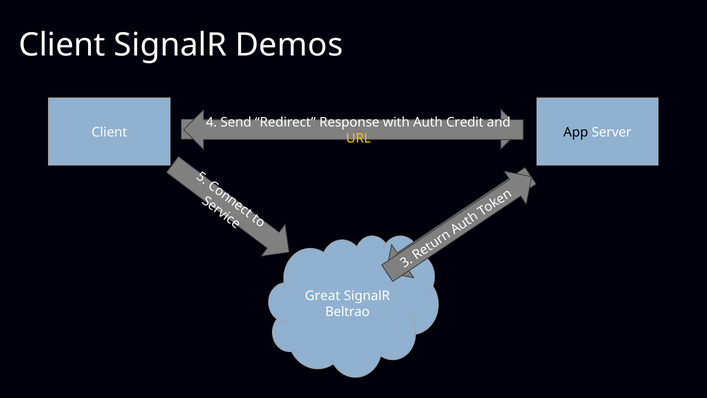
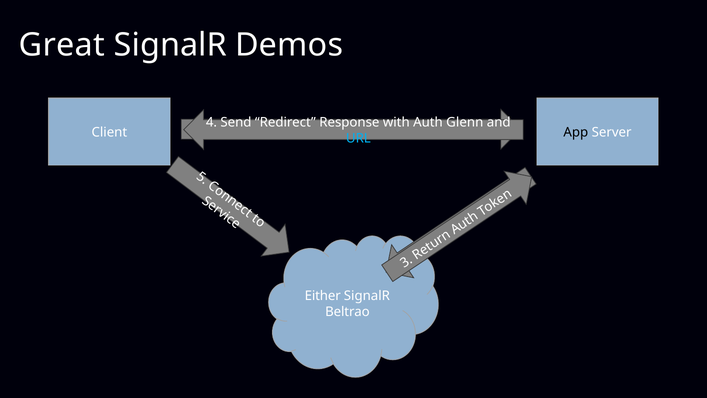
Client: Client -> Great (62, 45)
Credit: Credit -> Glenn (465, 122)
URL colour: yellow -> light blue (358, 138)
Great: Great -> Either (323, 296)
